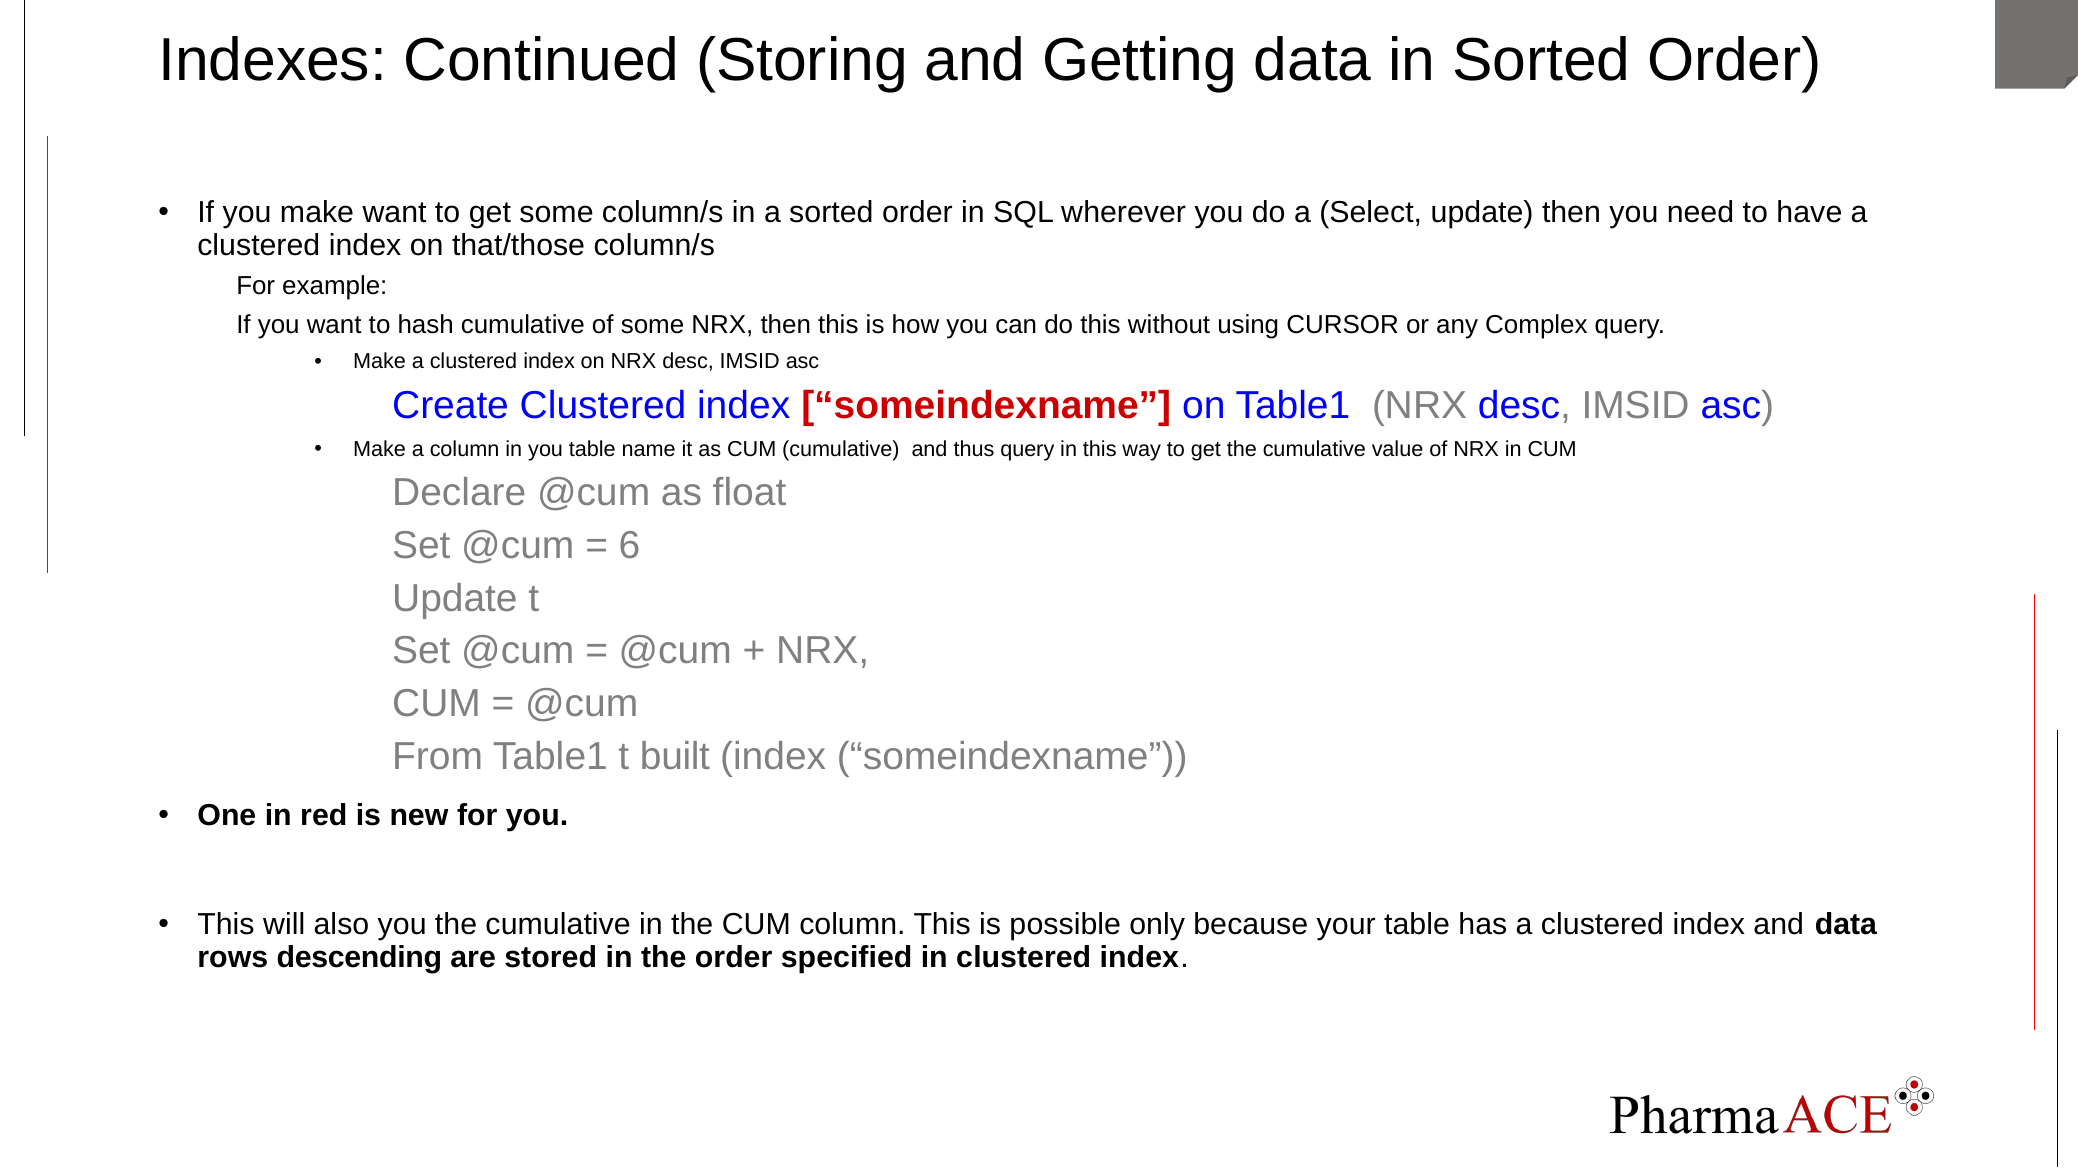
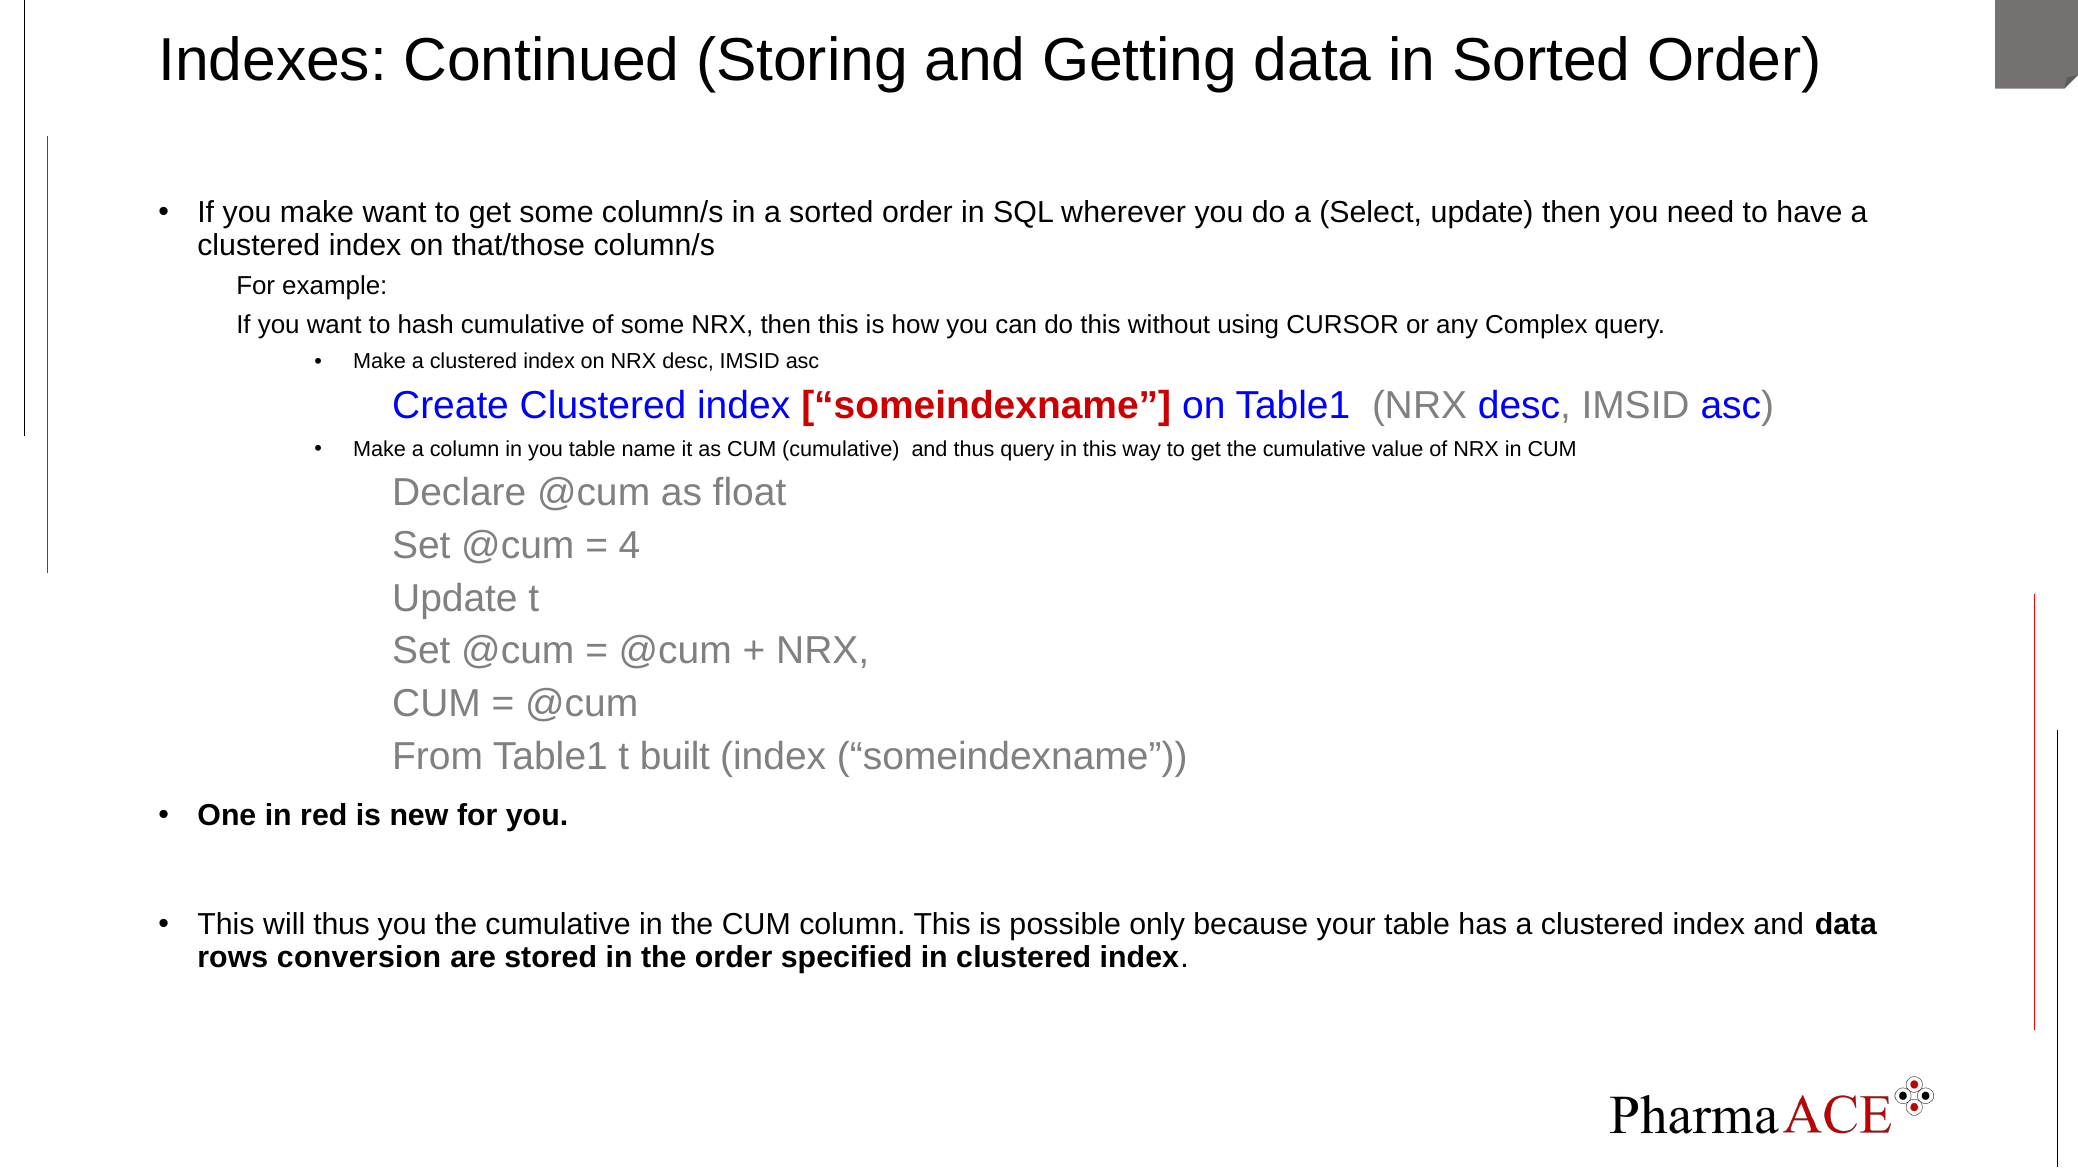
6: 6 -> 4 (630, 545)
will also: also -> thus (342, 925)
descending: descending -> conversion (359, 957)
